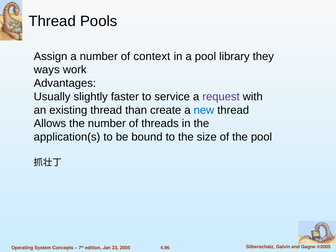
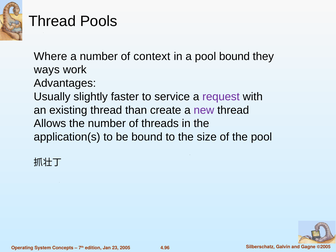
Assign: Assign -> Where (50, 56)
pool library: library -> bound (234, 56)
new colour: blue -> purple (204, 110)
